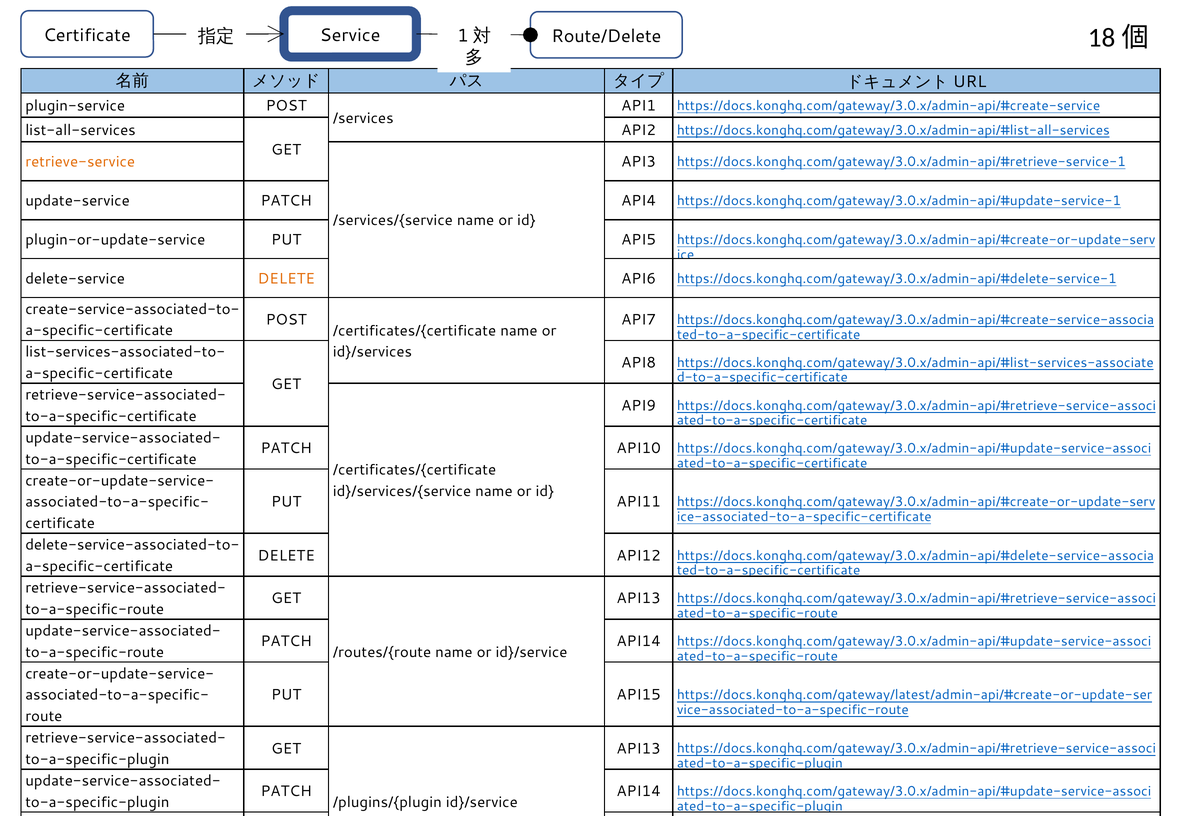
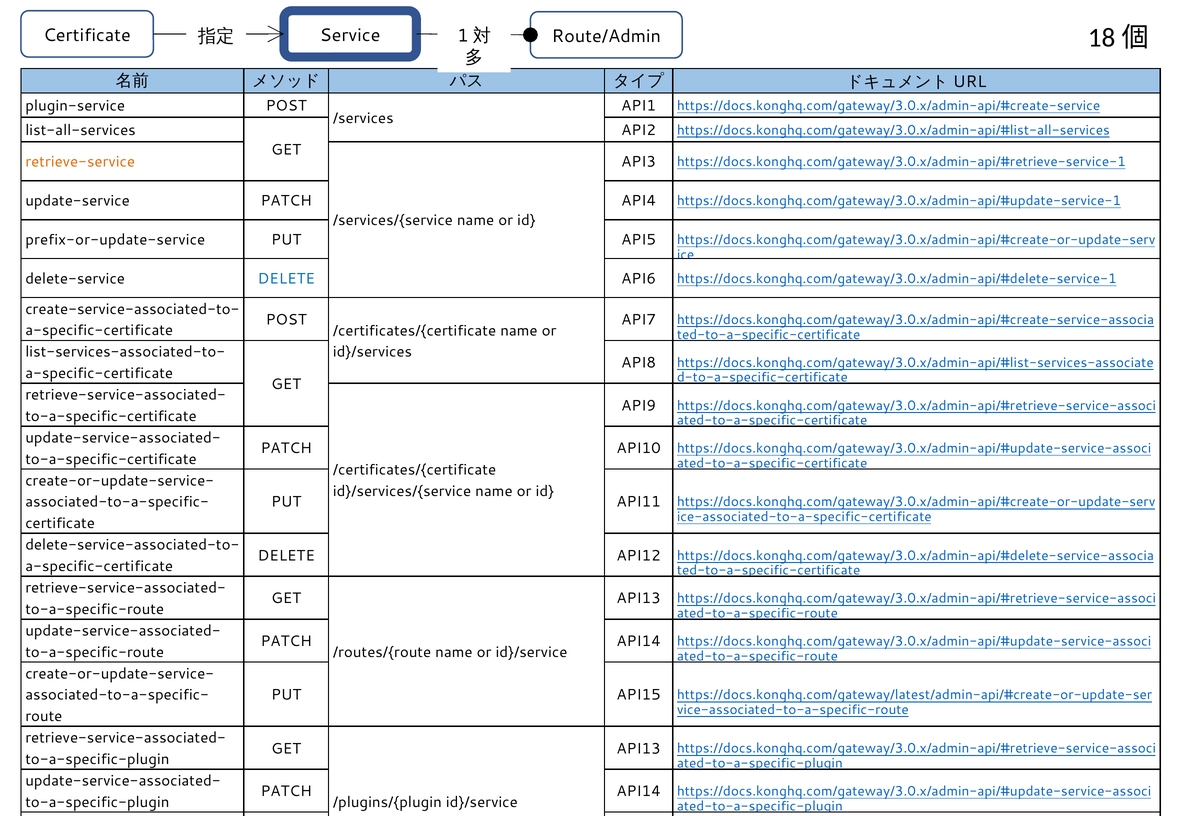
Route/Delete: Route/Delete -> Route/Admin (606, 36)
plugin-or-update-service: plugin-or-update-service -> prefix-or-update-service (115, 240)
DELETE colour: orange -> blue (286, 279)
